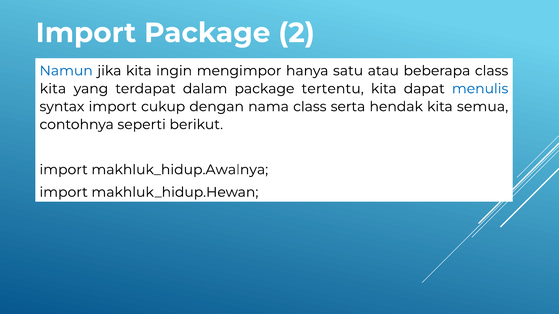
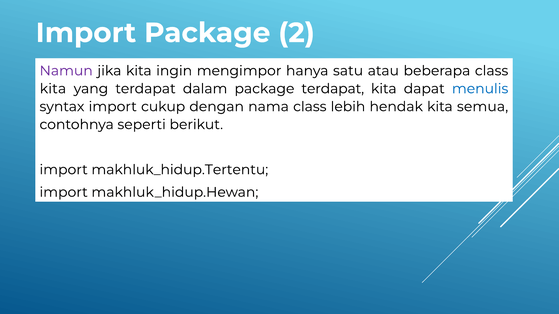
Namun colour: blue -> purple (66, 71)
package tertentu: tertentu -> terdapat (333, 89)
serta: serta -> lebih (348, 107)
makhluk_hidup.Awalnya: makhluk_hidup.Awalnya -> makhluk_hidup.Tertentu (180, 170)
